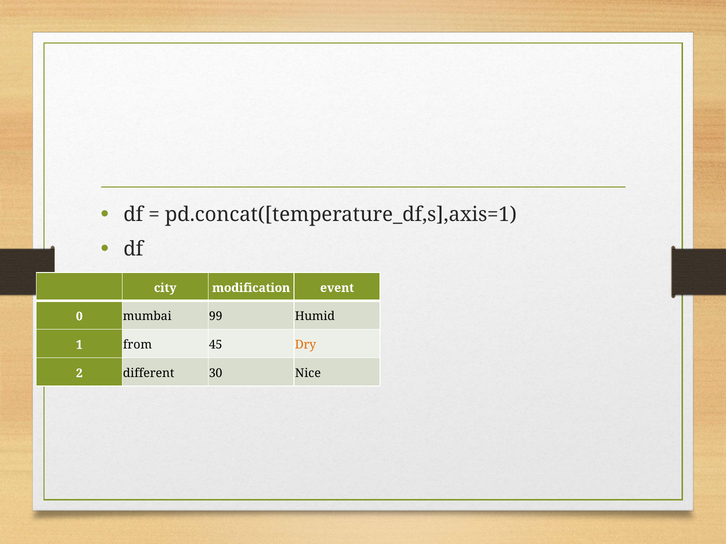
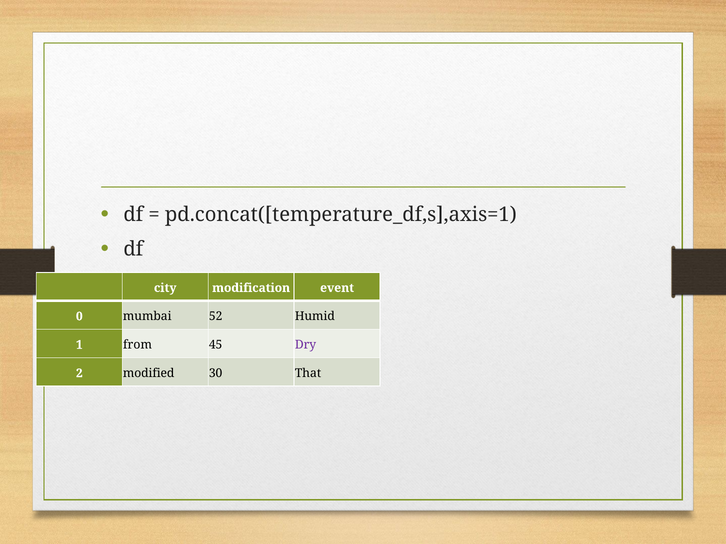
99: 99 -> 52 (216, 317)
Dry colour: orange -> purple (306, 345)
different: different -> modified (149, 374)
Nice: Nice -> That (308, 374)
